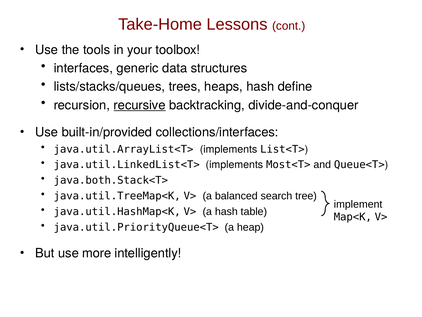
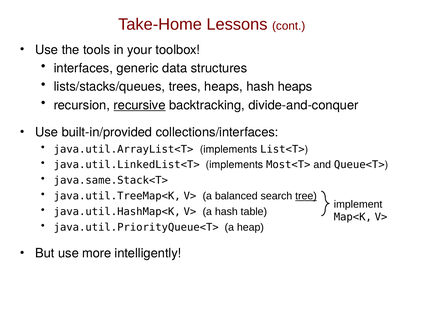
hash define: define -> heaps (295, 87)
java.both.Stack<T>: java.both.Stack<T> -> java.same.Stack<T> (111, 180)
tree underline: none -> present (306, 196)
